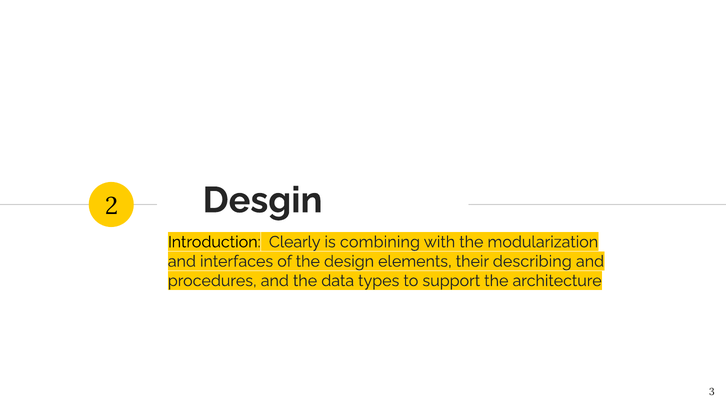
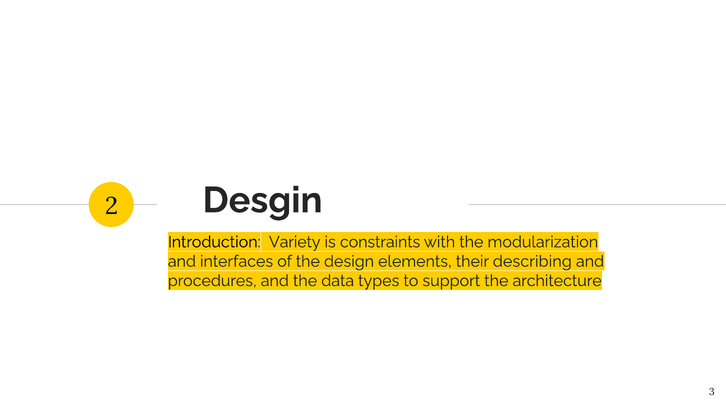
Clearly: Clearly -> Variety (295, 242)
combining: combining -> constraints (380, 242)
